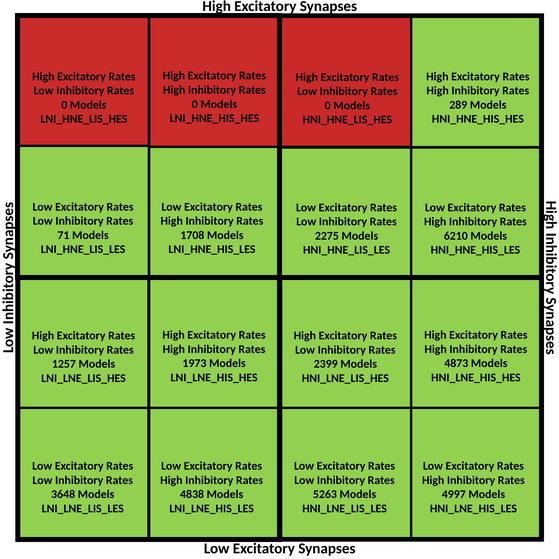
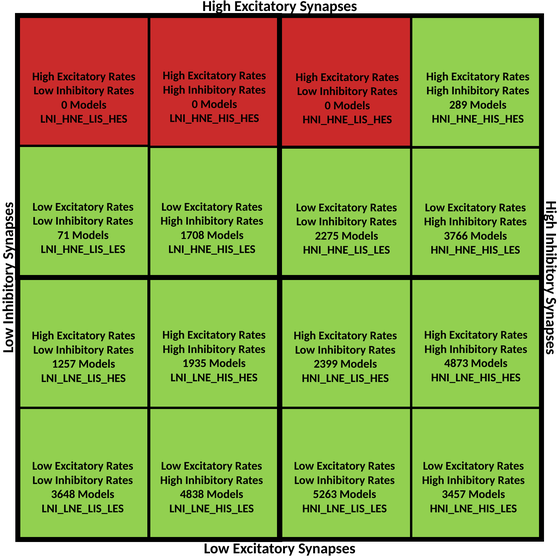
6210: 6210 -> 3766 (456, 236)
1973: 1973 -> 1935 (194, 363)
4997: 4997 -> 3457 (454, 494)
